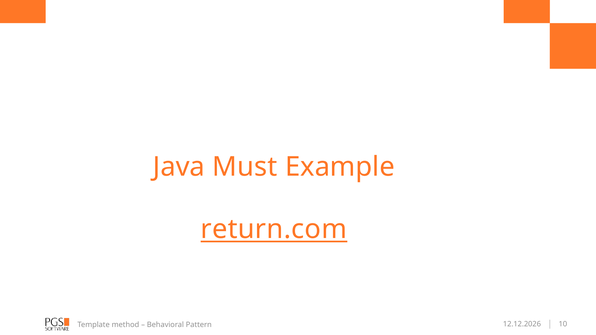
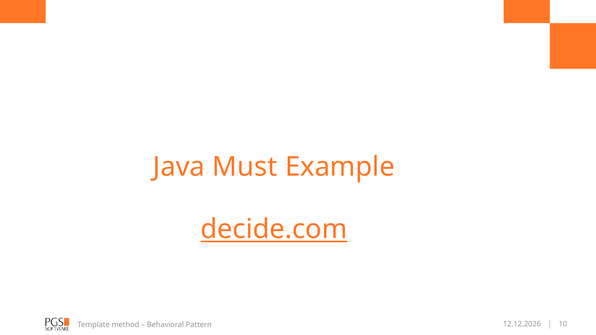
return.com: return.com -> decide.com (274, 229)
